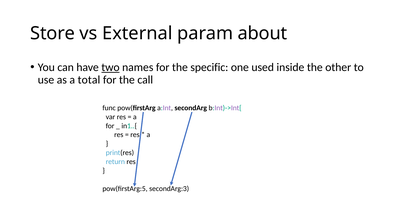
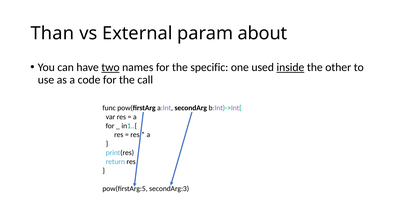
Store: Store -> Than (52, 33)
inside underline: none -> present (290, 67)
total: total -> code (89, 80)
